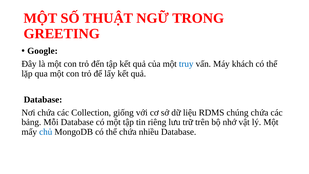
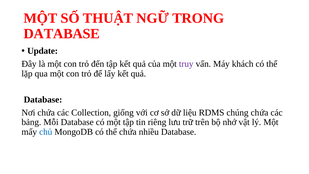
GREETING: GREETING -> DATABASE (62, 34)
Google: Google -> Update (43, 51)
truy colour: blue -> purple (186, 64)
